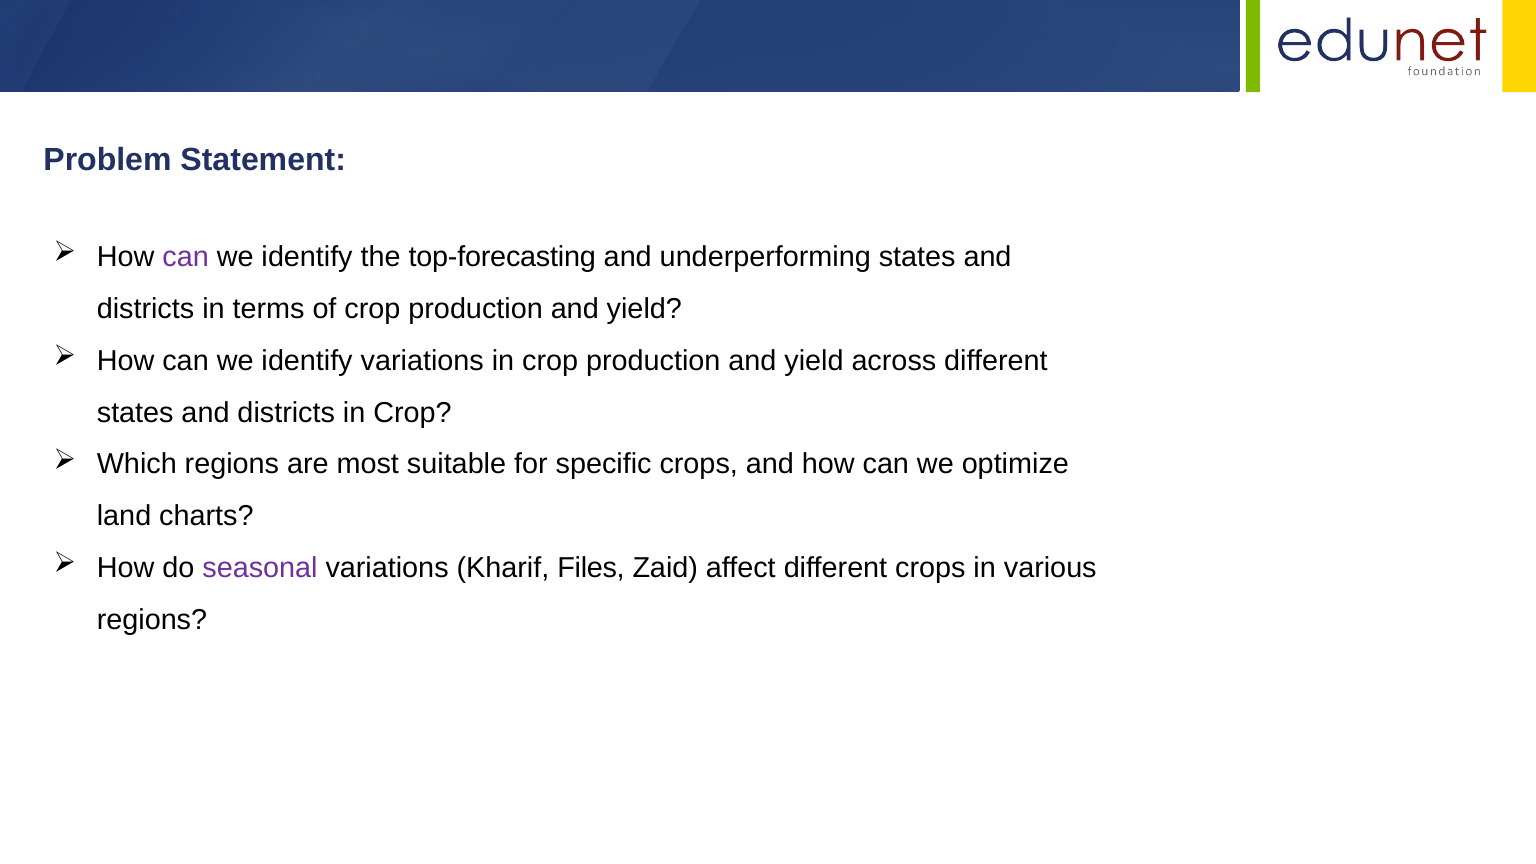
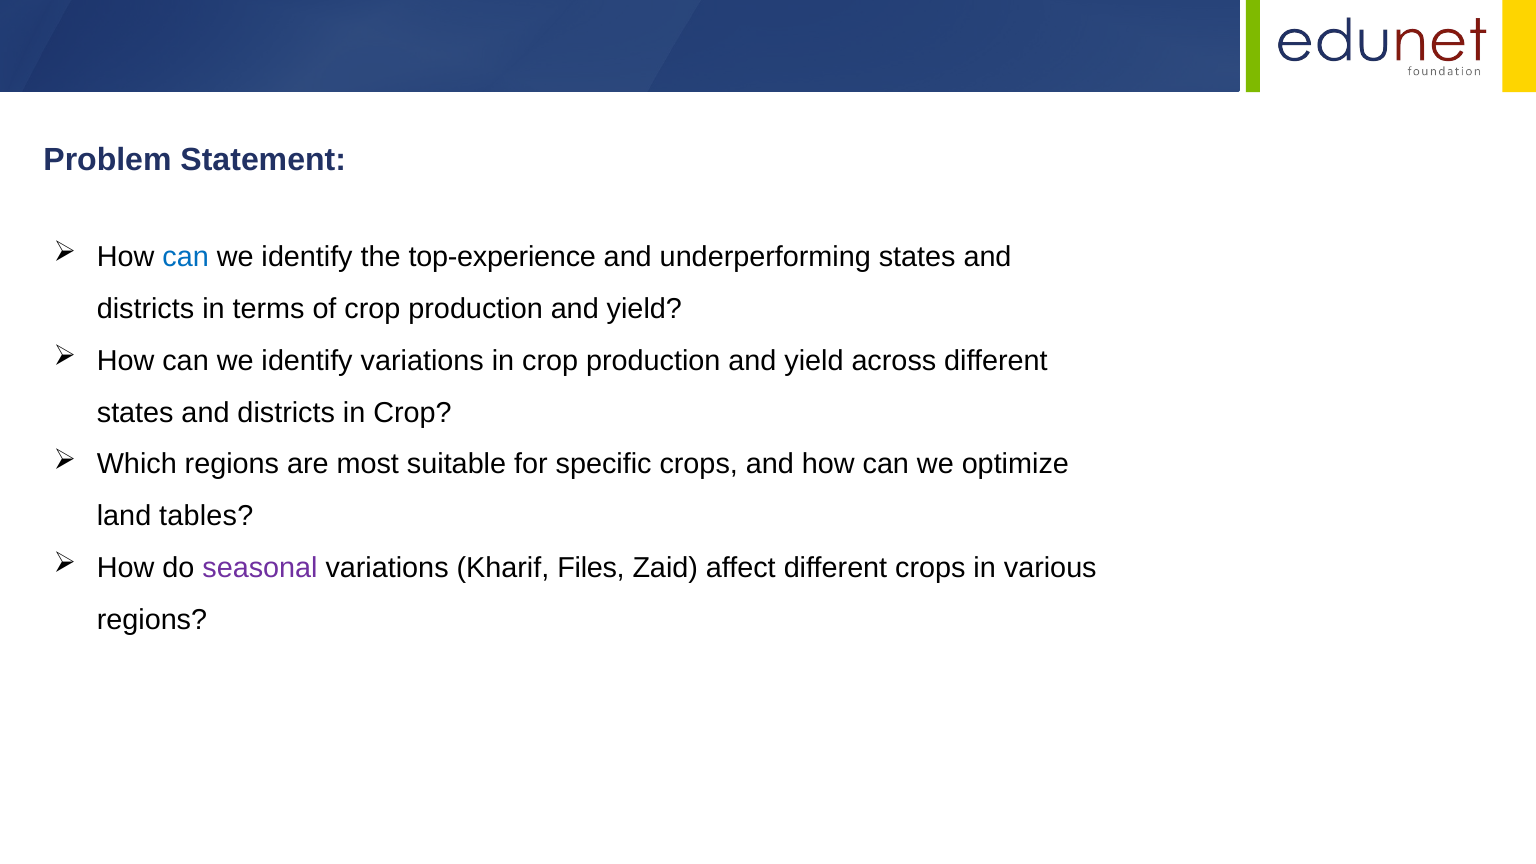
can colour: purple -> blue (186, 257)
top-forecasting: top-forecasting -> top-experience (502, 257)
charts: charts -> tables (206, 516)
